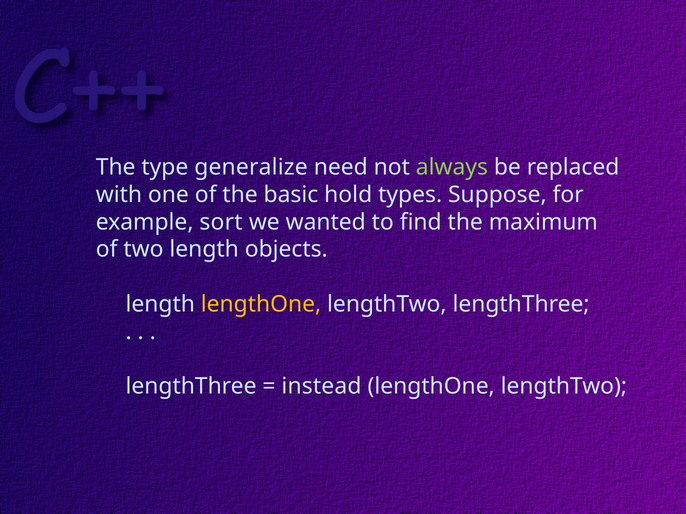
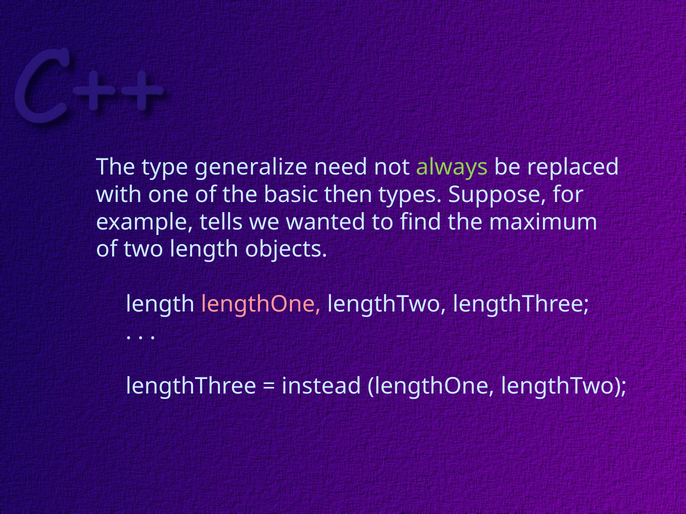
hold: hold -> then (348, 195)
sort: sort -> tells (221, 222)
lengthOne colour: yellow -> pink (261, 305)
